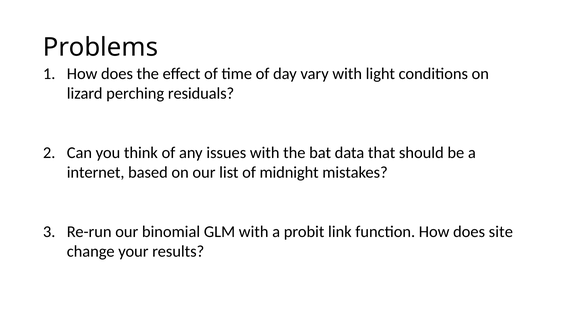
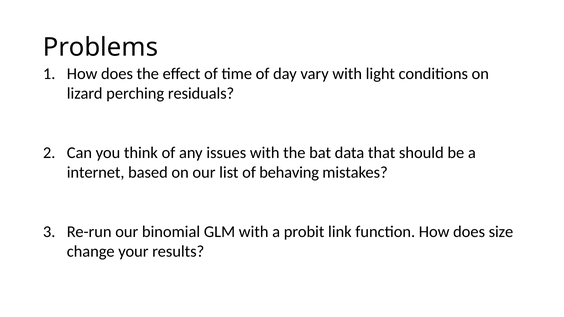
midnight: midnight -> behaving (289, 173)
site: site -> size (501, 232)
